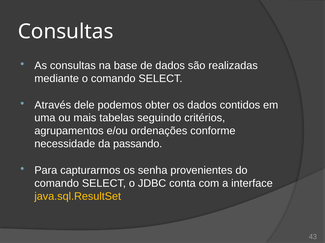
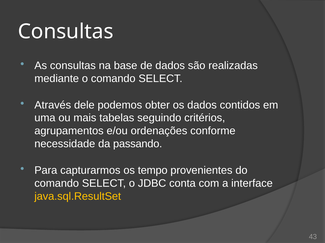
senha: senha -> tempo (153, 171)
